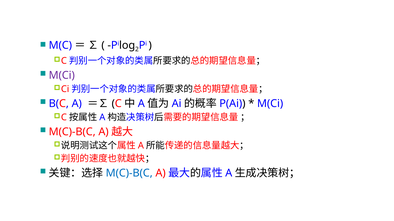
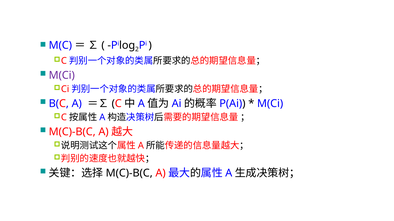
M(C)-B(C colour: blue -> black (129, 174)
